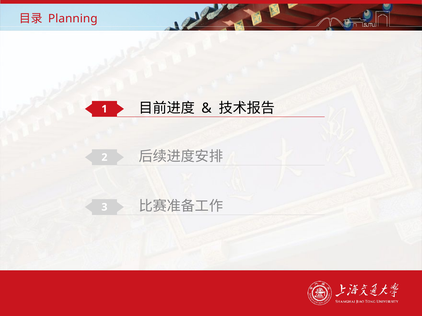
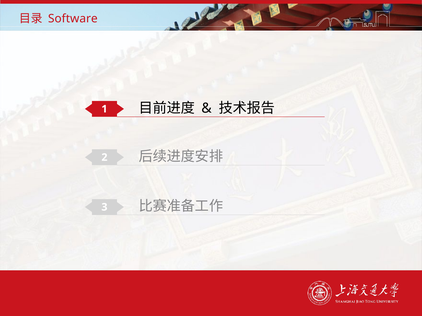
Planning: Planning -> Software (73, 19)
